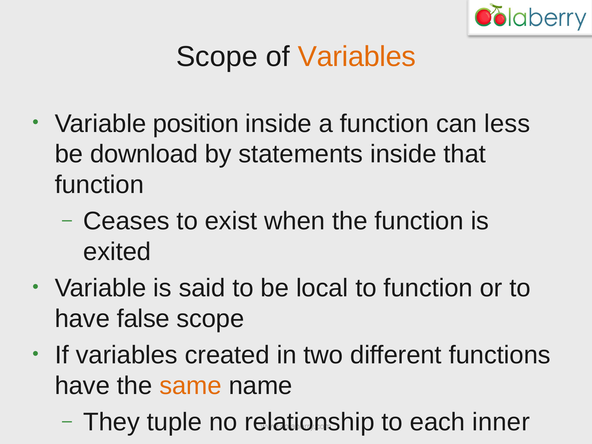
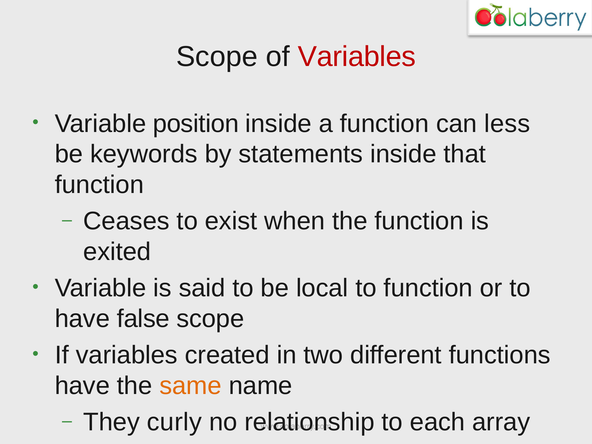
Variables colour: orange -> red (357, 57)
download: download -> keywords (144, 154)
tuple: tuple -> curly (174, 422)
inner: inner -> array (501, 422)
